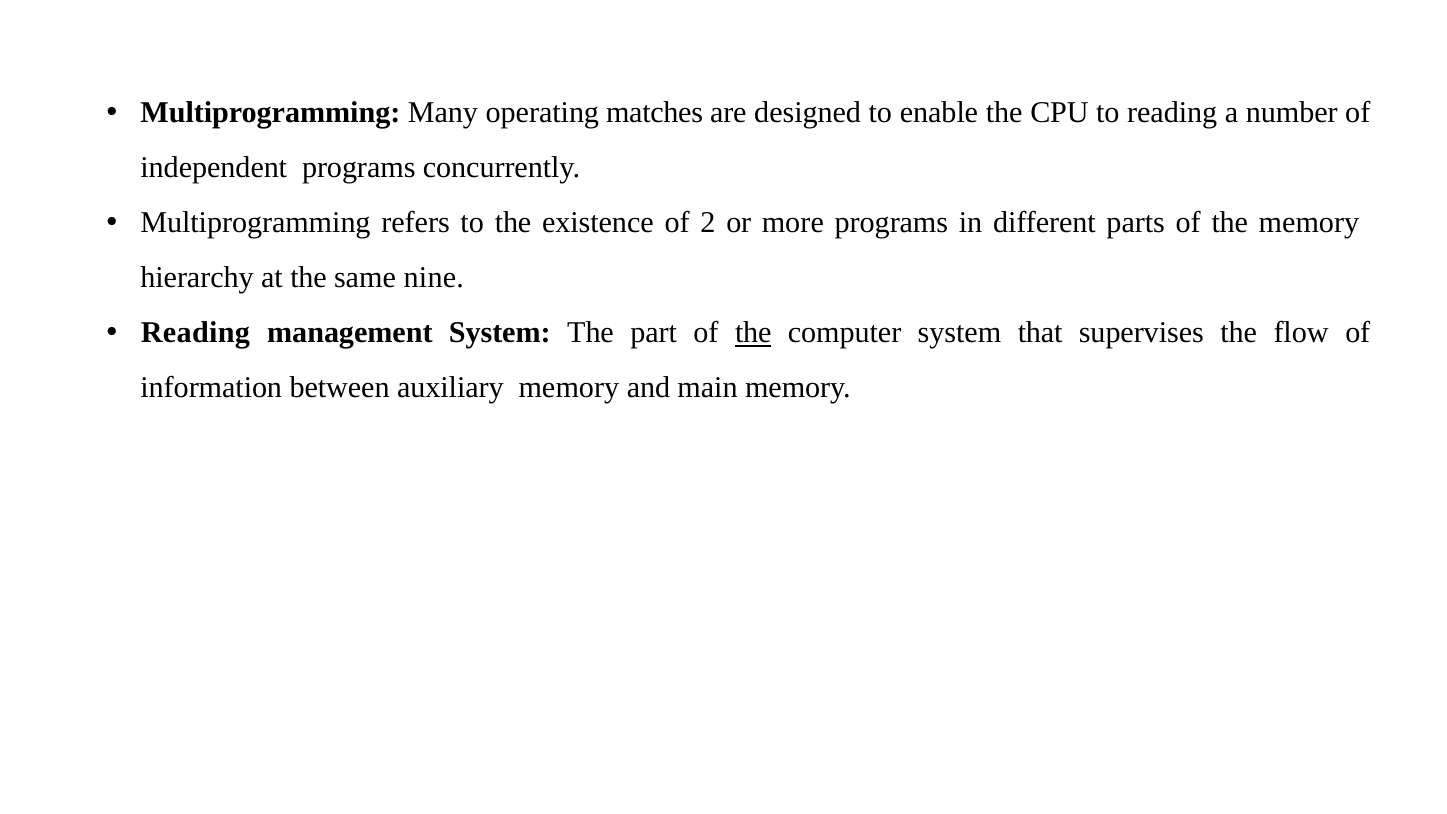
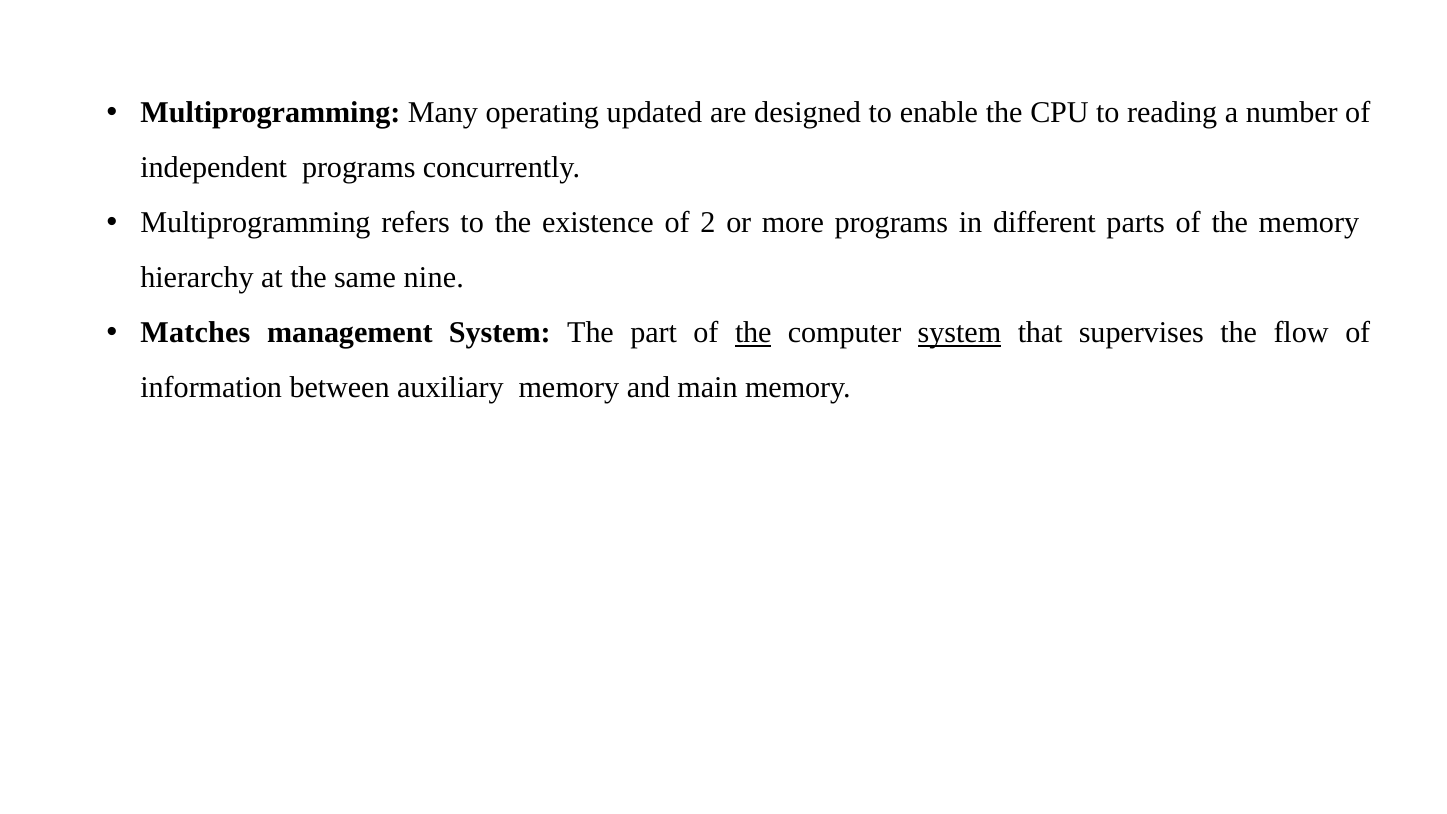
matches: matches -> updated (654, 113)
Reading: Reading -> Matches (195, 333)
system underline: none -> present (959, 333)
